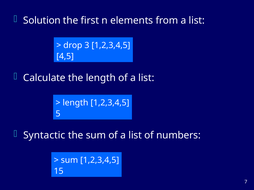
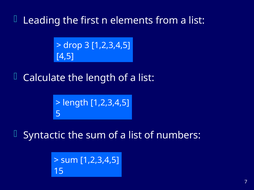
Solution: Solution -> Leading (42, 21)
